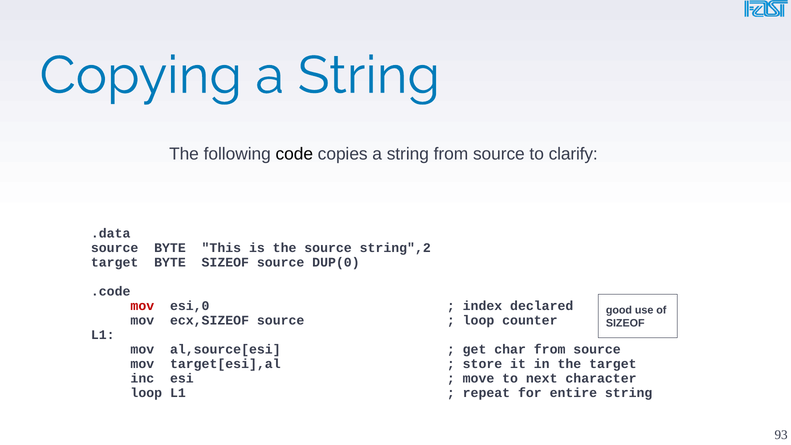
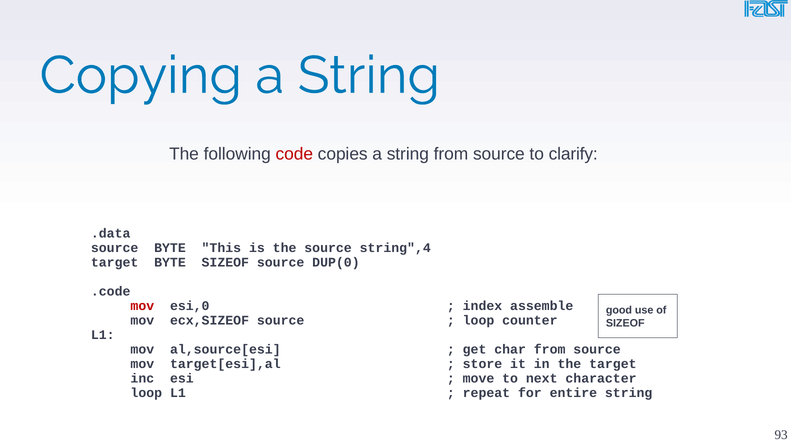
code colour: black -> red (294, 154)
string",2: string",2 -> string",4 (395, 248)
declared: declared -> assemble (542, 306)
